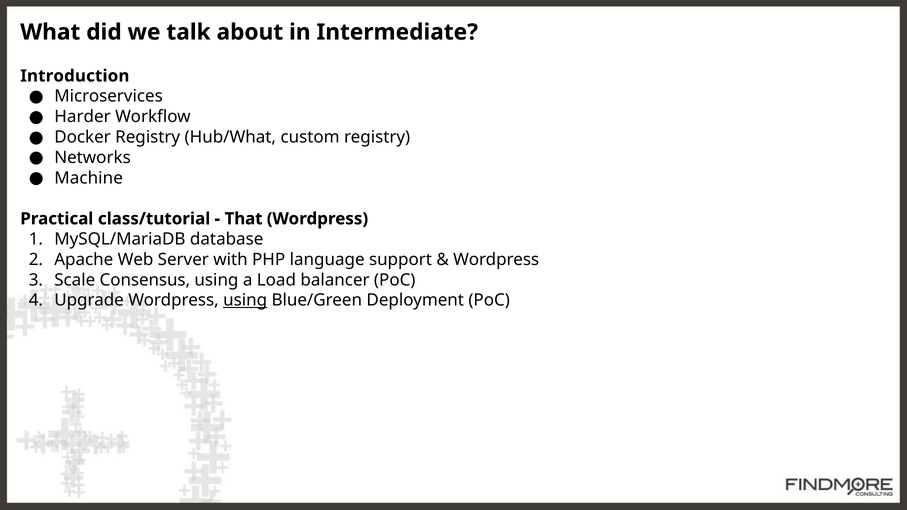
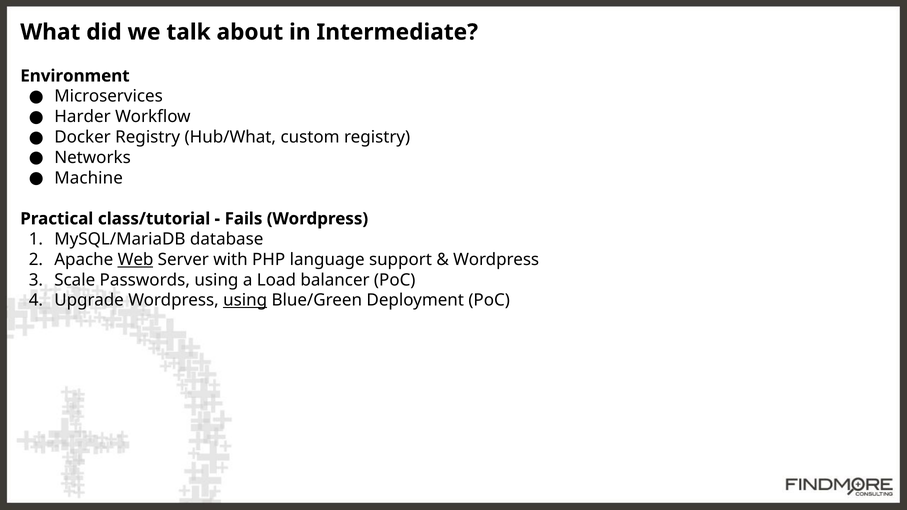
Introduction: Introduction -> Environment (75, 76)
That: That -> Fails (244, 219)
Web underline: none -> present (136, 260)
Consensus: Consensus -> Passwords (145, 280)
